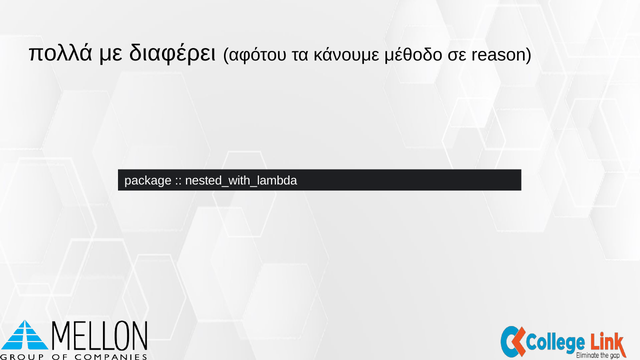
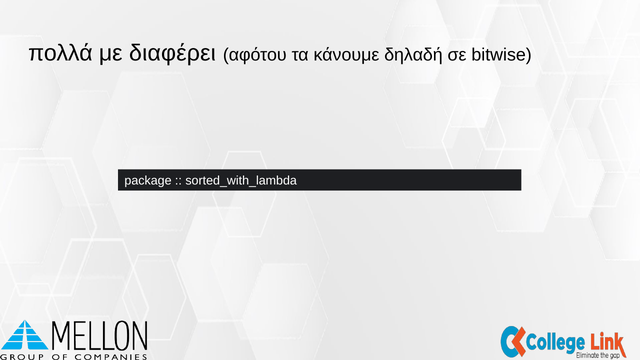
μέθοδο: μέθοδο -> δηλαδή (413, 55)
reason: reason -> bitwise (502, 55)
nested_with_lambda: nested_with_lambda -> sorted_with_lambda (241, 181)
